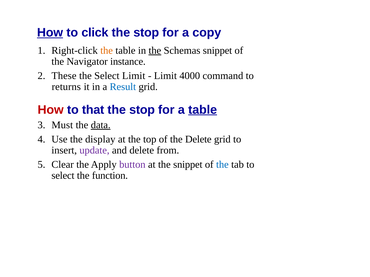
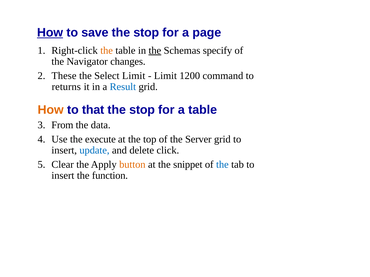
click: click -> save (95, 33)
copy: copy -> page (207, 33)
Schemas snippet: snippet -> specify (217, 51)
instance: instance -> changes (128, 62)
4000: 4000 -> 1200 (190, 76)
How colour: red -> orange (51, 110)
table underline: present -> none (203, 110)
Must: Must -> From (62, 125)
data underline: present -> none (101, 125)
display: display -> execute (100, 139)
the Delete: Delete -> Server (198, 139)
update colour: purple -> blue (94, 150)
from: from -> click (168, 150)
button colour: purple -> orange (132, 165)
select: select -> insert (63, 176)
